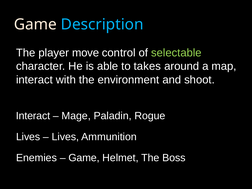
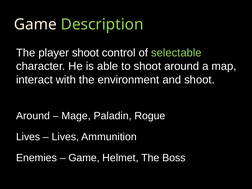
Description colour: light blue -> light green (102, 24)
player move: move -> shoot (86, 53)
to takes: takes -> shoot (147, 66)
Interact: Interact -> Around (33, 116)
